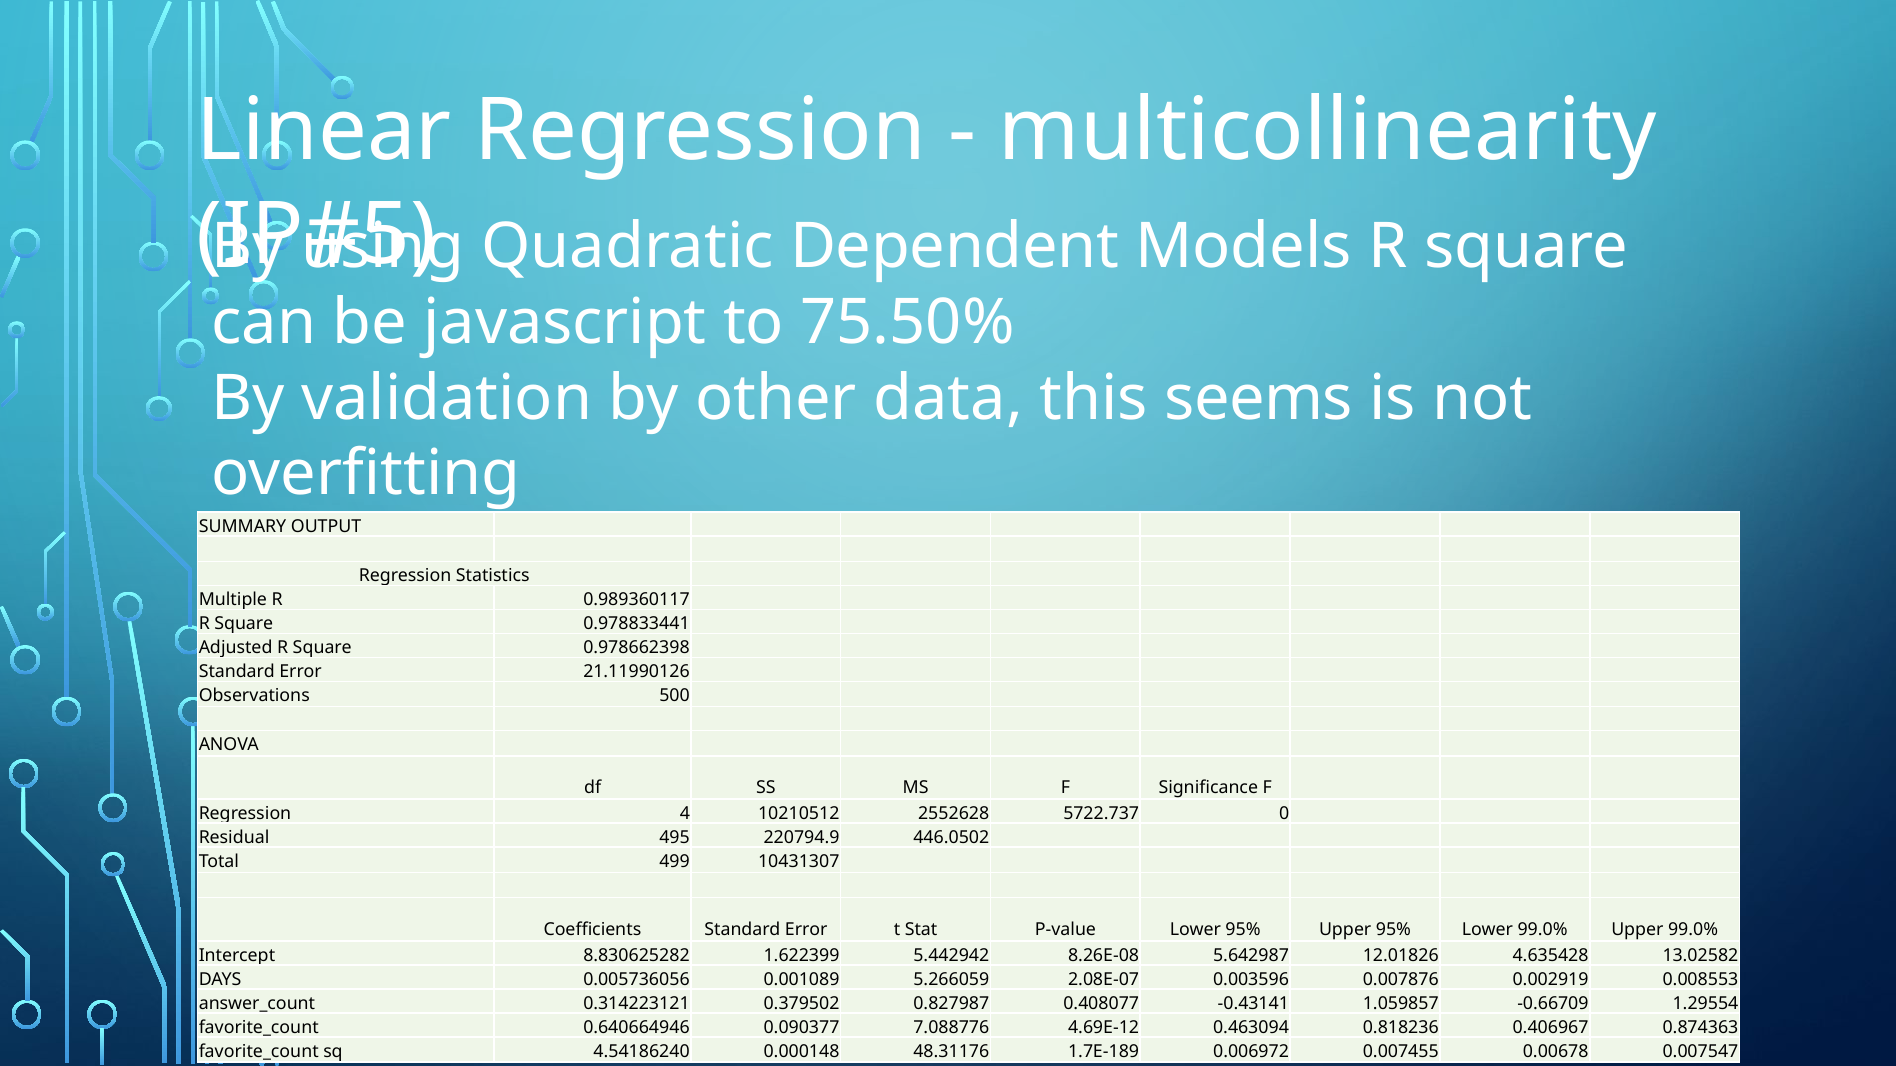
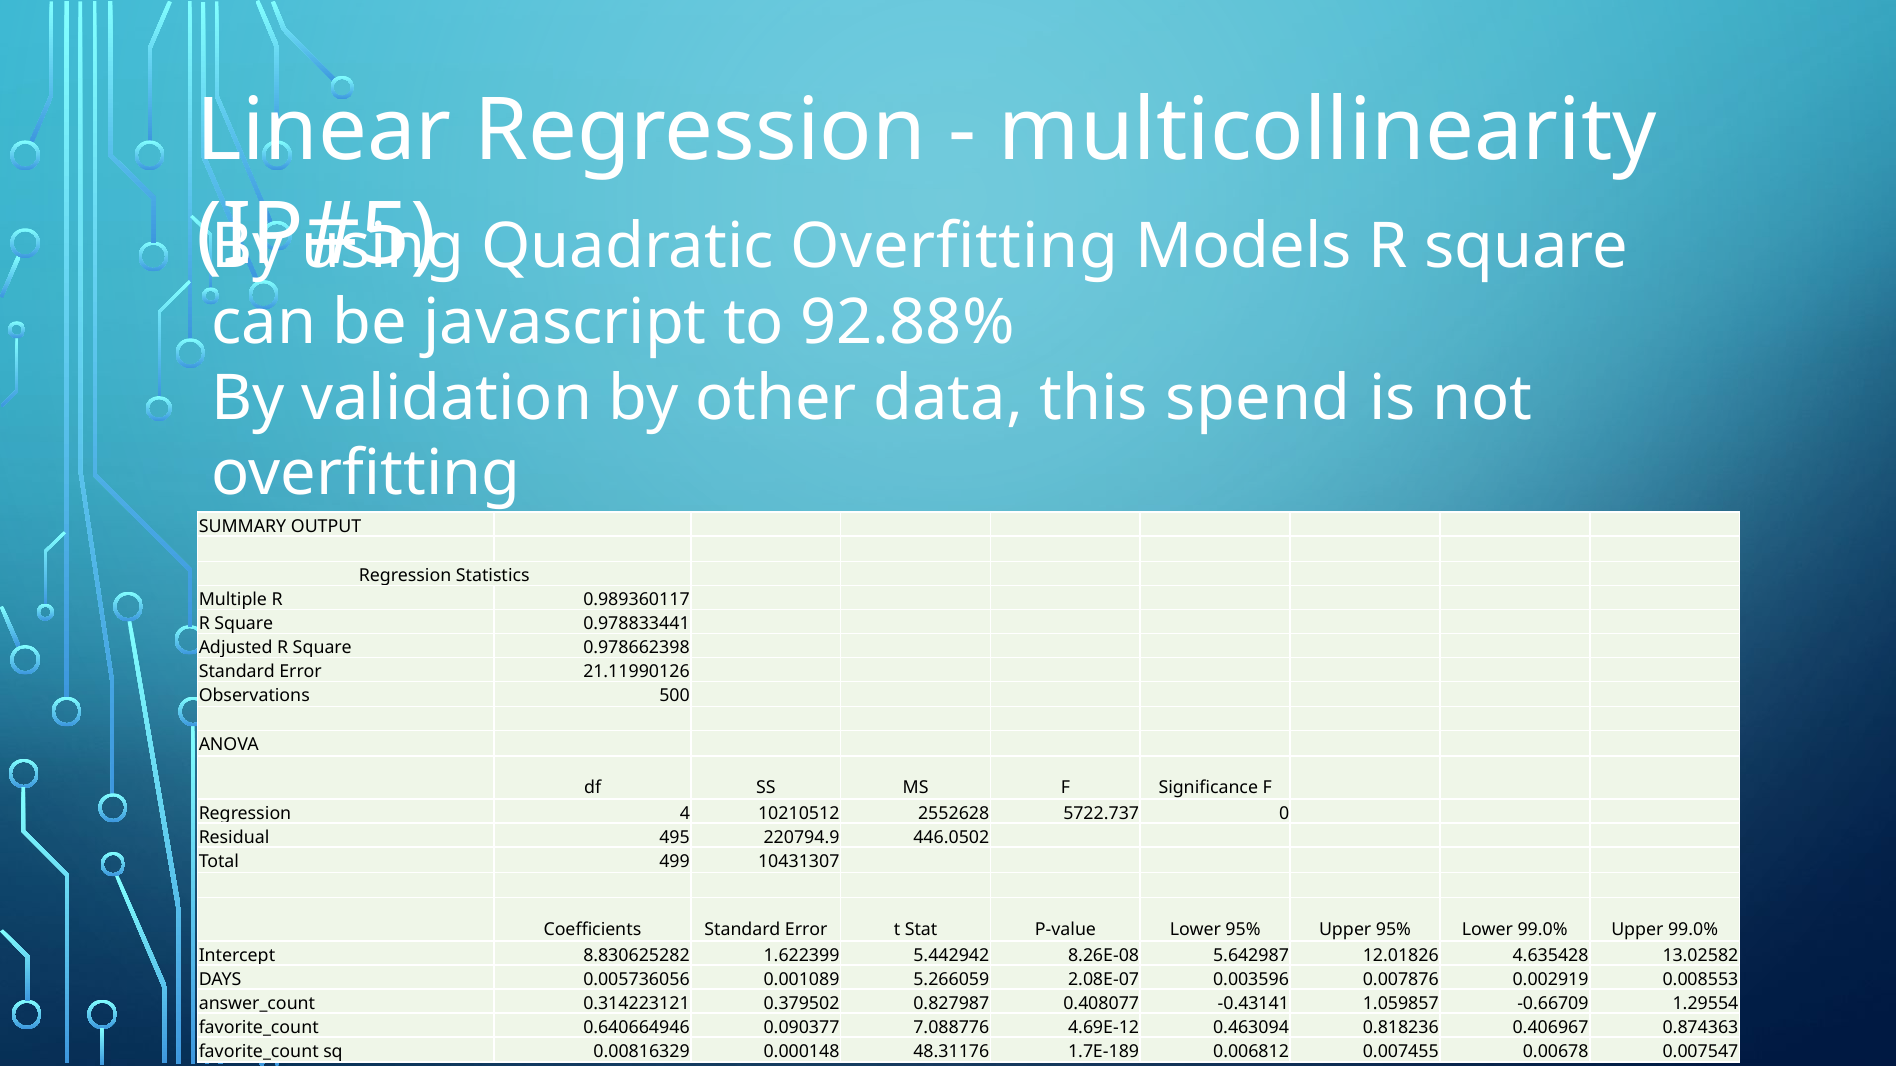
Quadratic Dependent: Dependent -> Overfitting (954, 247)
75.50%: 75.50% -> 92.88% (908, 323)
seems: seems -> spend (1258, 398)
4.54186240: 4.54186240 -> 0.00816329 (642, 1052)
0.006972: 0.006972 -> 0.006812 (1251, 1052)
